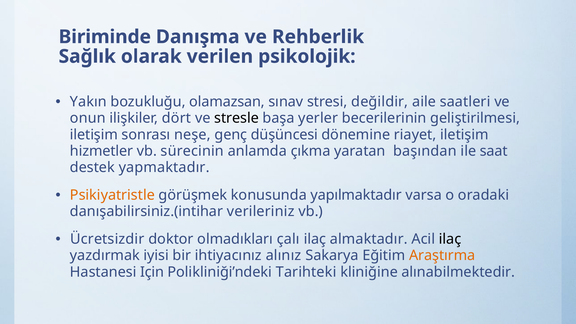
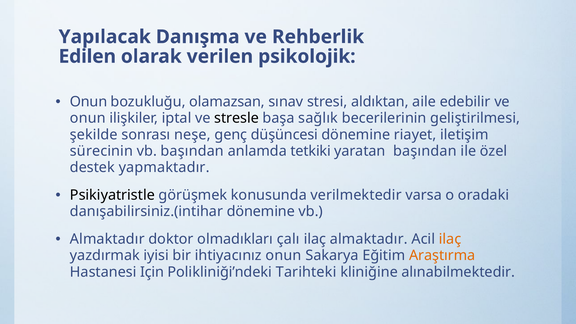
Biriminde: Biriminde -> Yapılacak (105, 37)
Sağlık: Sağlık -> Edilen (87, 56)
Yakın: Yakın -> Onun (89, 102)
değildir: değildir -> aldıktan (380, 102)
saatleri: saatleri -> edebilir (465, 102)
dört: dört -> iptal (177, 118)
yerler: yerler -> sağlık (318, 118)
iletişim: iletişim -> şekilde (94, 135)
hizmetler: hizmetler -> sürecinin (101, 151)
vb sürecinin: sürecinin -> başından (192, 151)
çıkma: çıkma -> tetkiki (311, 151)
saat: saat -> özel (494, 151)
Psikiyatristle colour: orange -> black (112, 195)
yapılmaktadır: yapılmaktadır -> verilmektedir (356, 195)
danışabilirsiniz.(intihar verileriniz: verileriniz -> dönemine (261, 212)
Ücretsizdir: Ücretsizdir -> Almaktadır (107, 239)
ilaç colour: black -> orange (450, 239)
ihtiyacınız alınız: alınız -> onun (284, 256)
